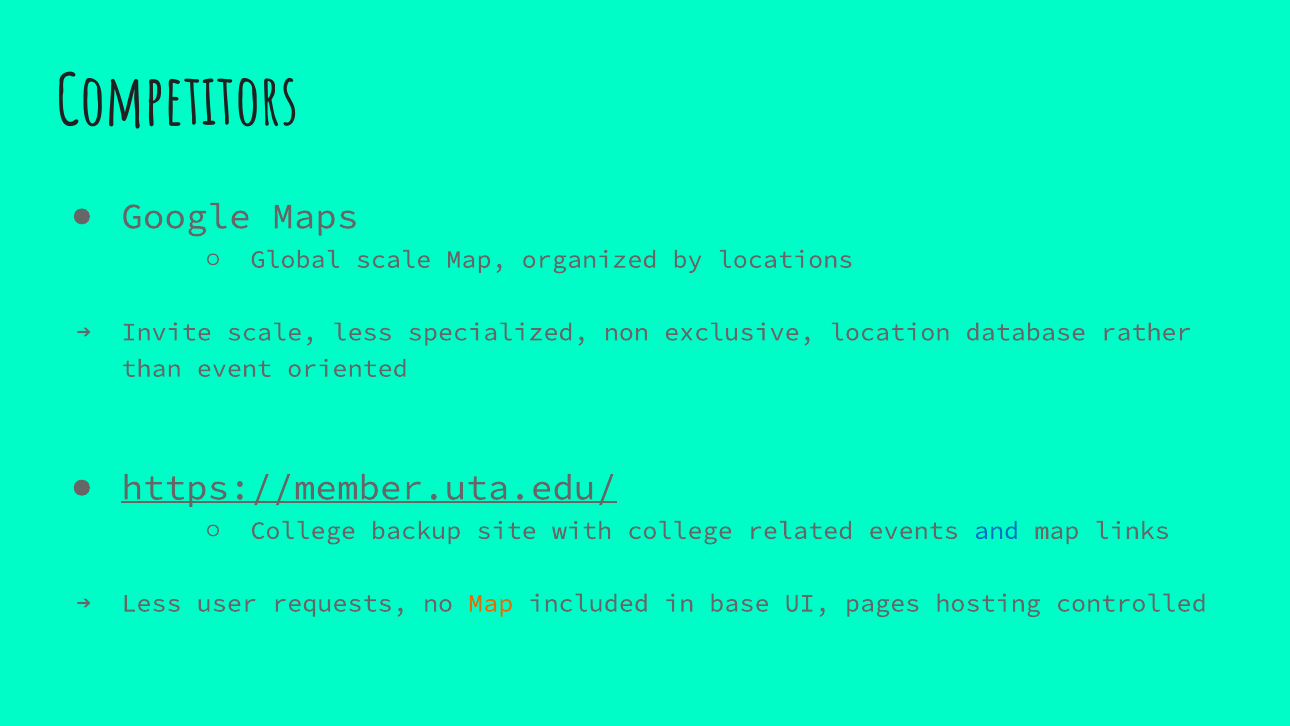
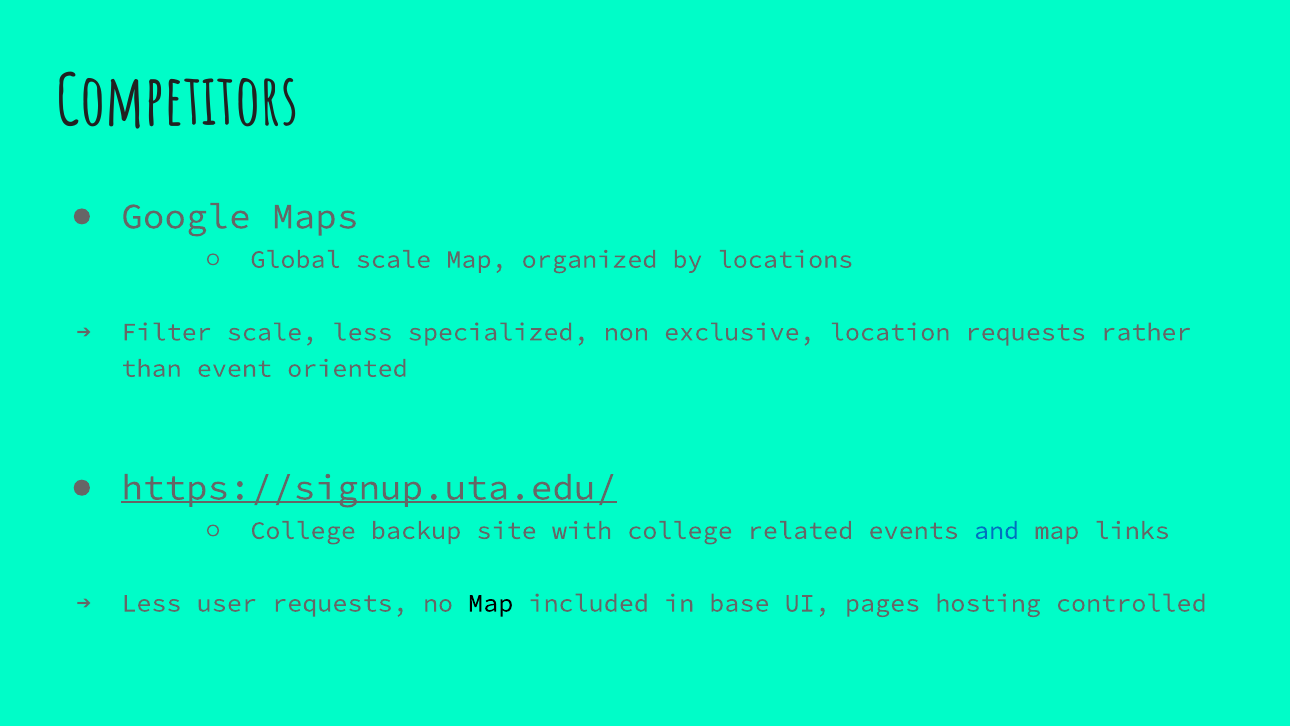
Invite: Invite -> Filter (167, 332)
location database: database -> requests (1026, 332)
https://member.uta.edu/: https://member.uta.edu/ -> https://signup.uta.edu/ (369, 487)
Map colour: orange -> black (491, 603)
